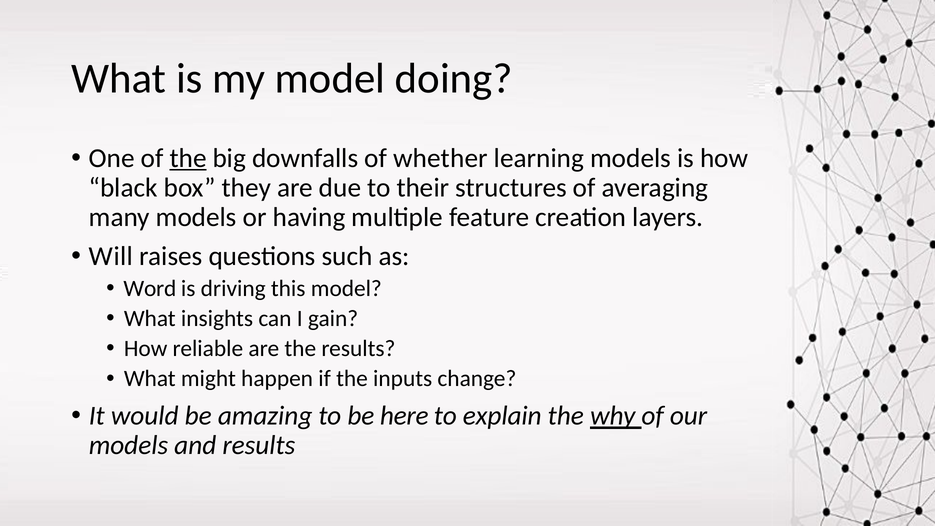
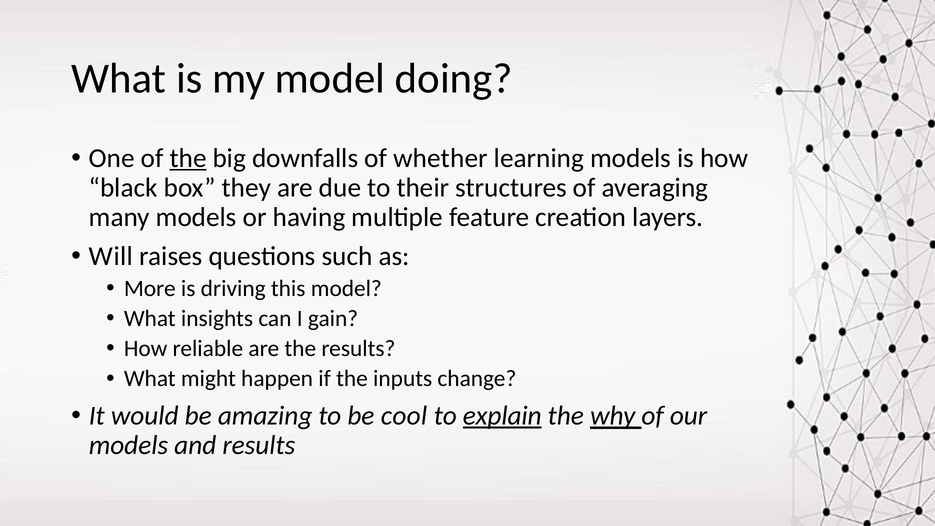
Word: Word -> More (150, 288)
here: here -> cool (404, 416)
explain underline: none -> present (502, 416)
